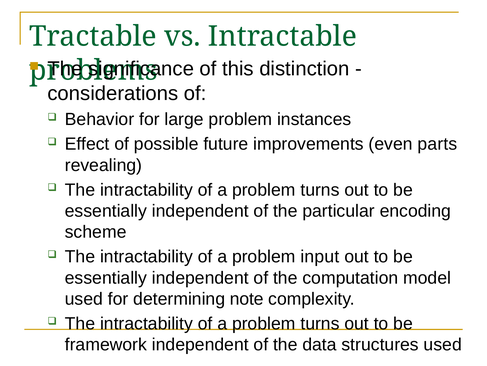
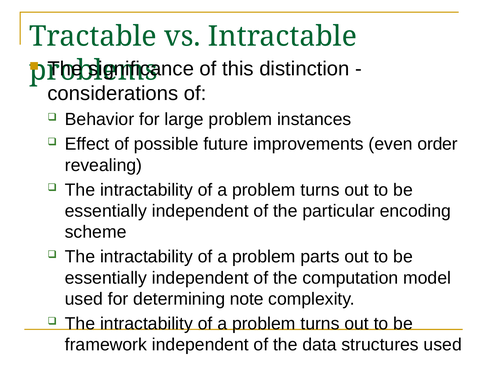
parts: parts -> order (438, 144)
input: input -> parts (320, 256)
